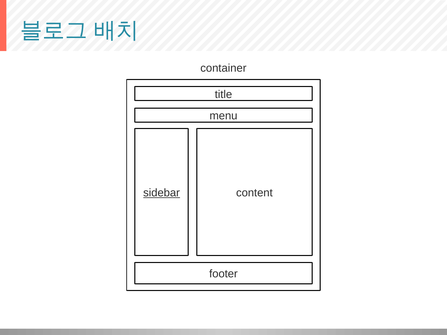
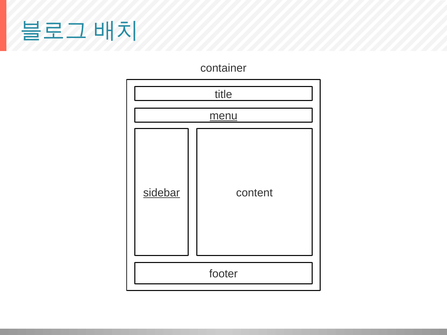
menu underline: none -> present (223, 116)
